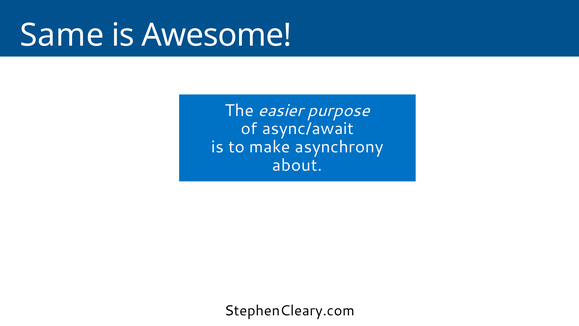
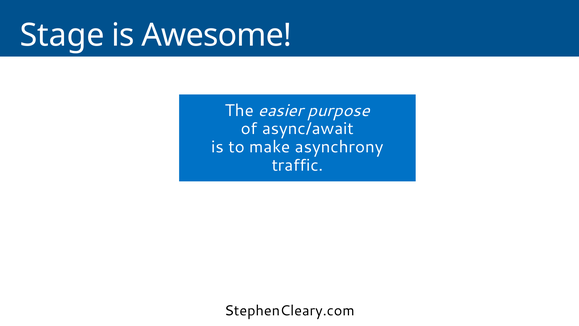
Same: Same -> Stage (62, 35)
about: about -> traffic (297, 165)
